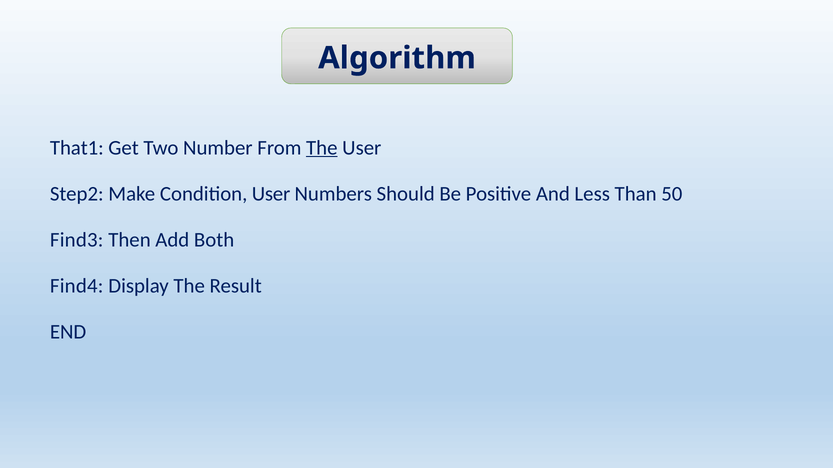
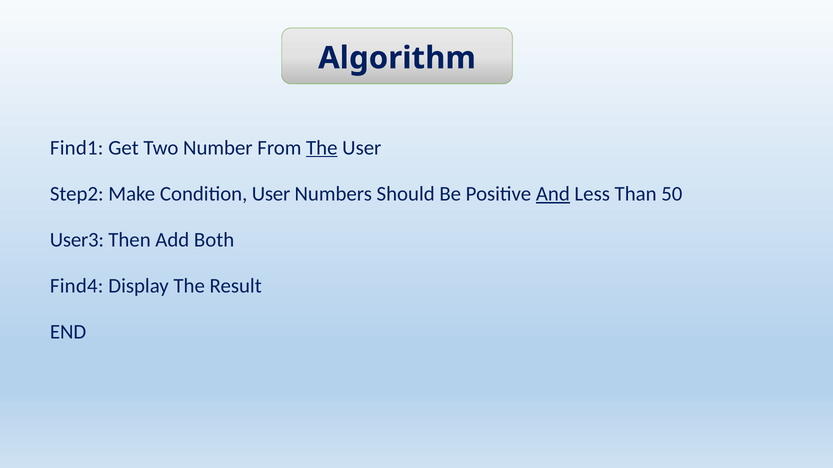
That1: That1 -> Find1 (77, 148)
And underline: none -> present (553, 194)
Find3: Find3 -> User3 (77, 240)
